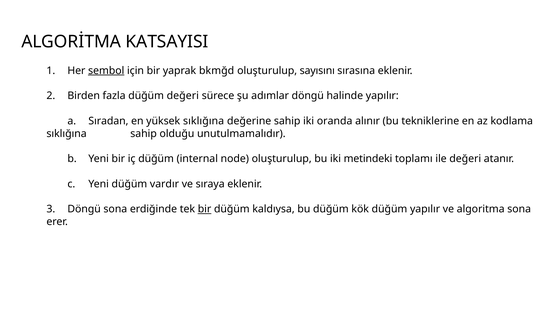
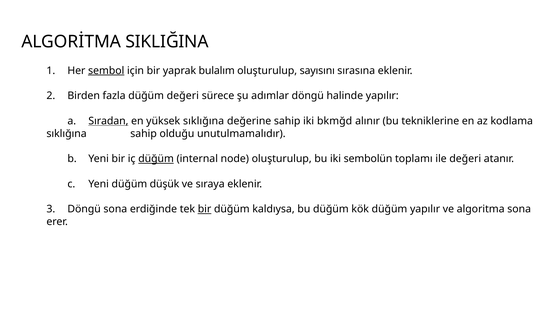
KATSAYISI: KATSAYISI -> SIKLIĞINA (167, 42)
bkmğd: bkmğd -> bulalım (217, 70)
Sıradan underline: none -> present (108, 121)
oranda: oranda -> bkmğd (335, 121)
düğüm underline: none -> present (156, 159)
metindeki: metindeki -> sembolün (368, 159)
vardır: vardır -> düşük (165, 184)
